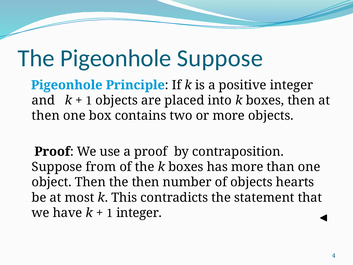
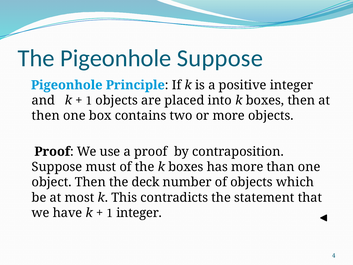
from: from -> must (101, 167)
the then: then -> deck (146, 182)
hearts: hearts -> which (295, 182)
